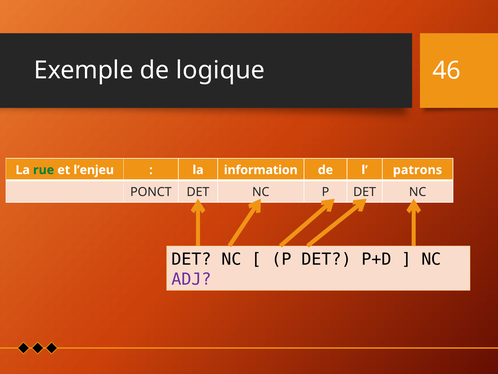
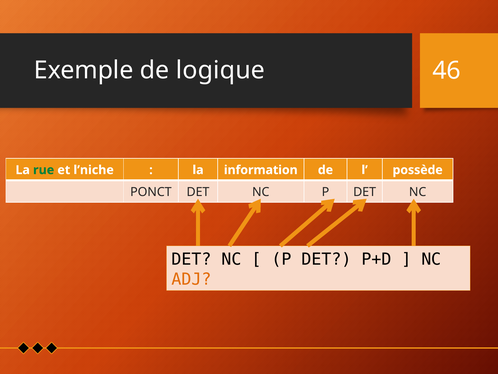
l’enjeu: l’enjeu -> l’niche (94, 170)
patrons: patrons -> possède (418, 170)
ADJ colour: purple -> orange (192, 279)
